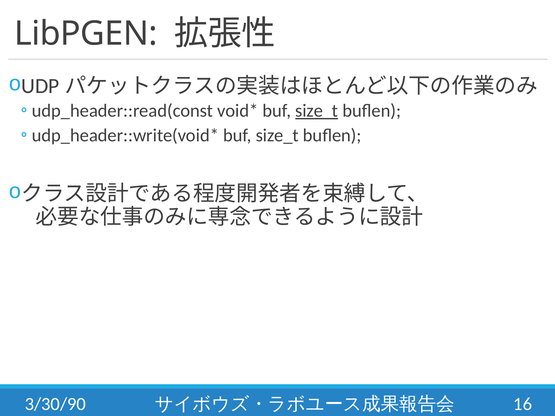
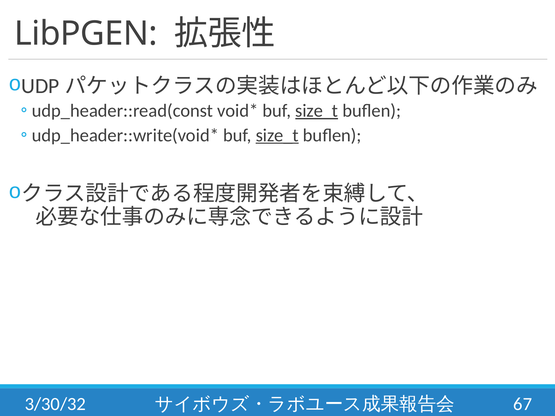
size_t underline: none -> present (277, 135)
3/30/90: 3/30/90 -> 3/30/32 (55, 404)
16: 16 -> 67 (523, 404)
